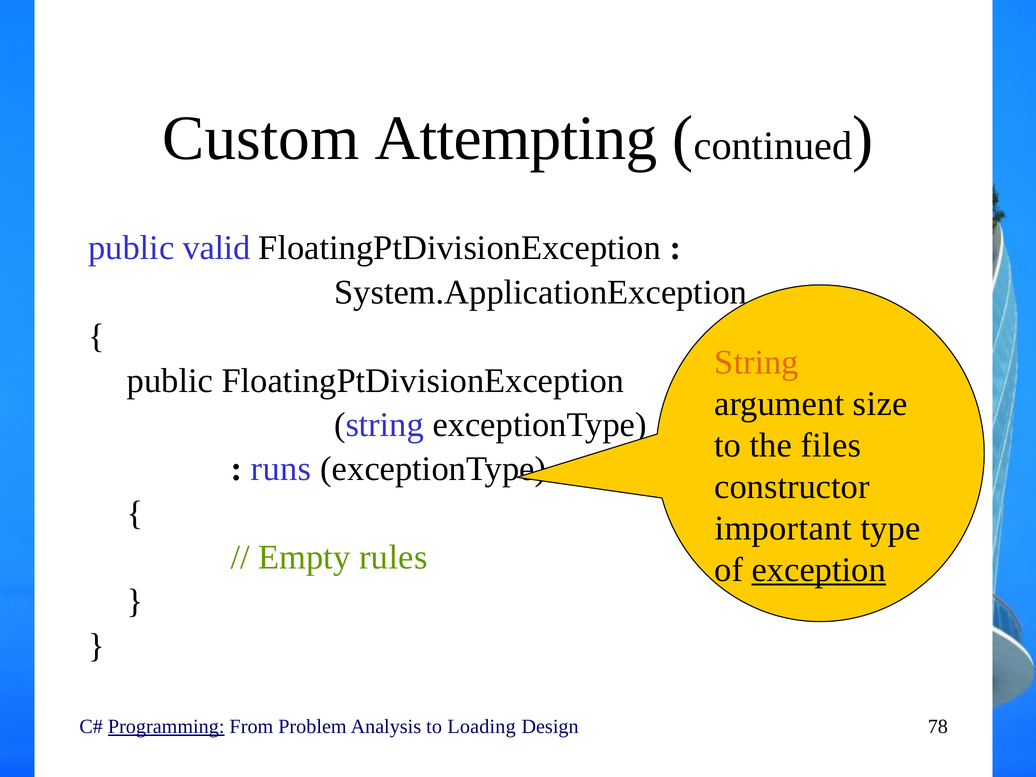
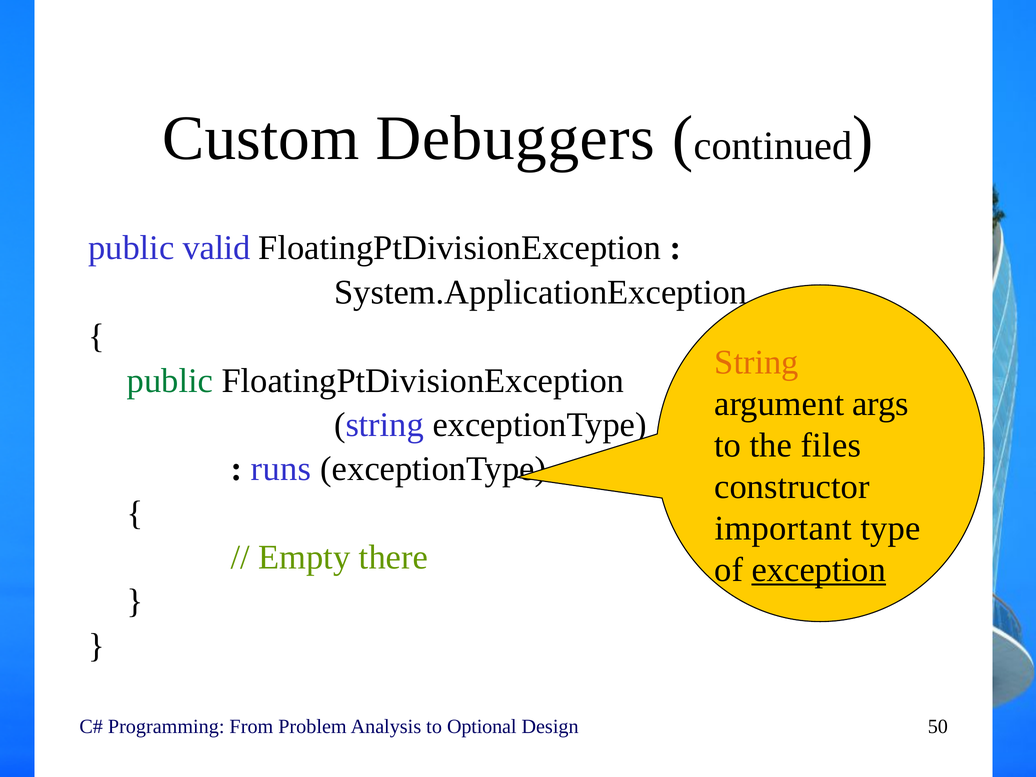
Attempting: Attempting -> Debuggers (515, 138)
public colour: black -> green (170, 381)
size: size -> args (881, 404)
rules: rules -> there (393, 557)
Programming underline: present -> none (166, 727)
Loading: Loading -> Optional (482, 727)
78: 78 -> 50 (938, 727)
